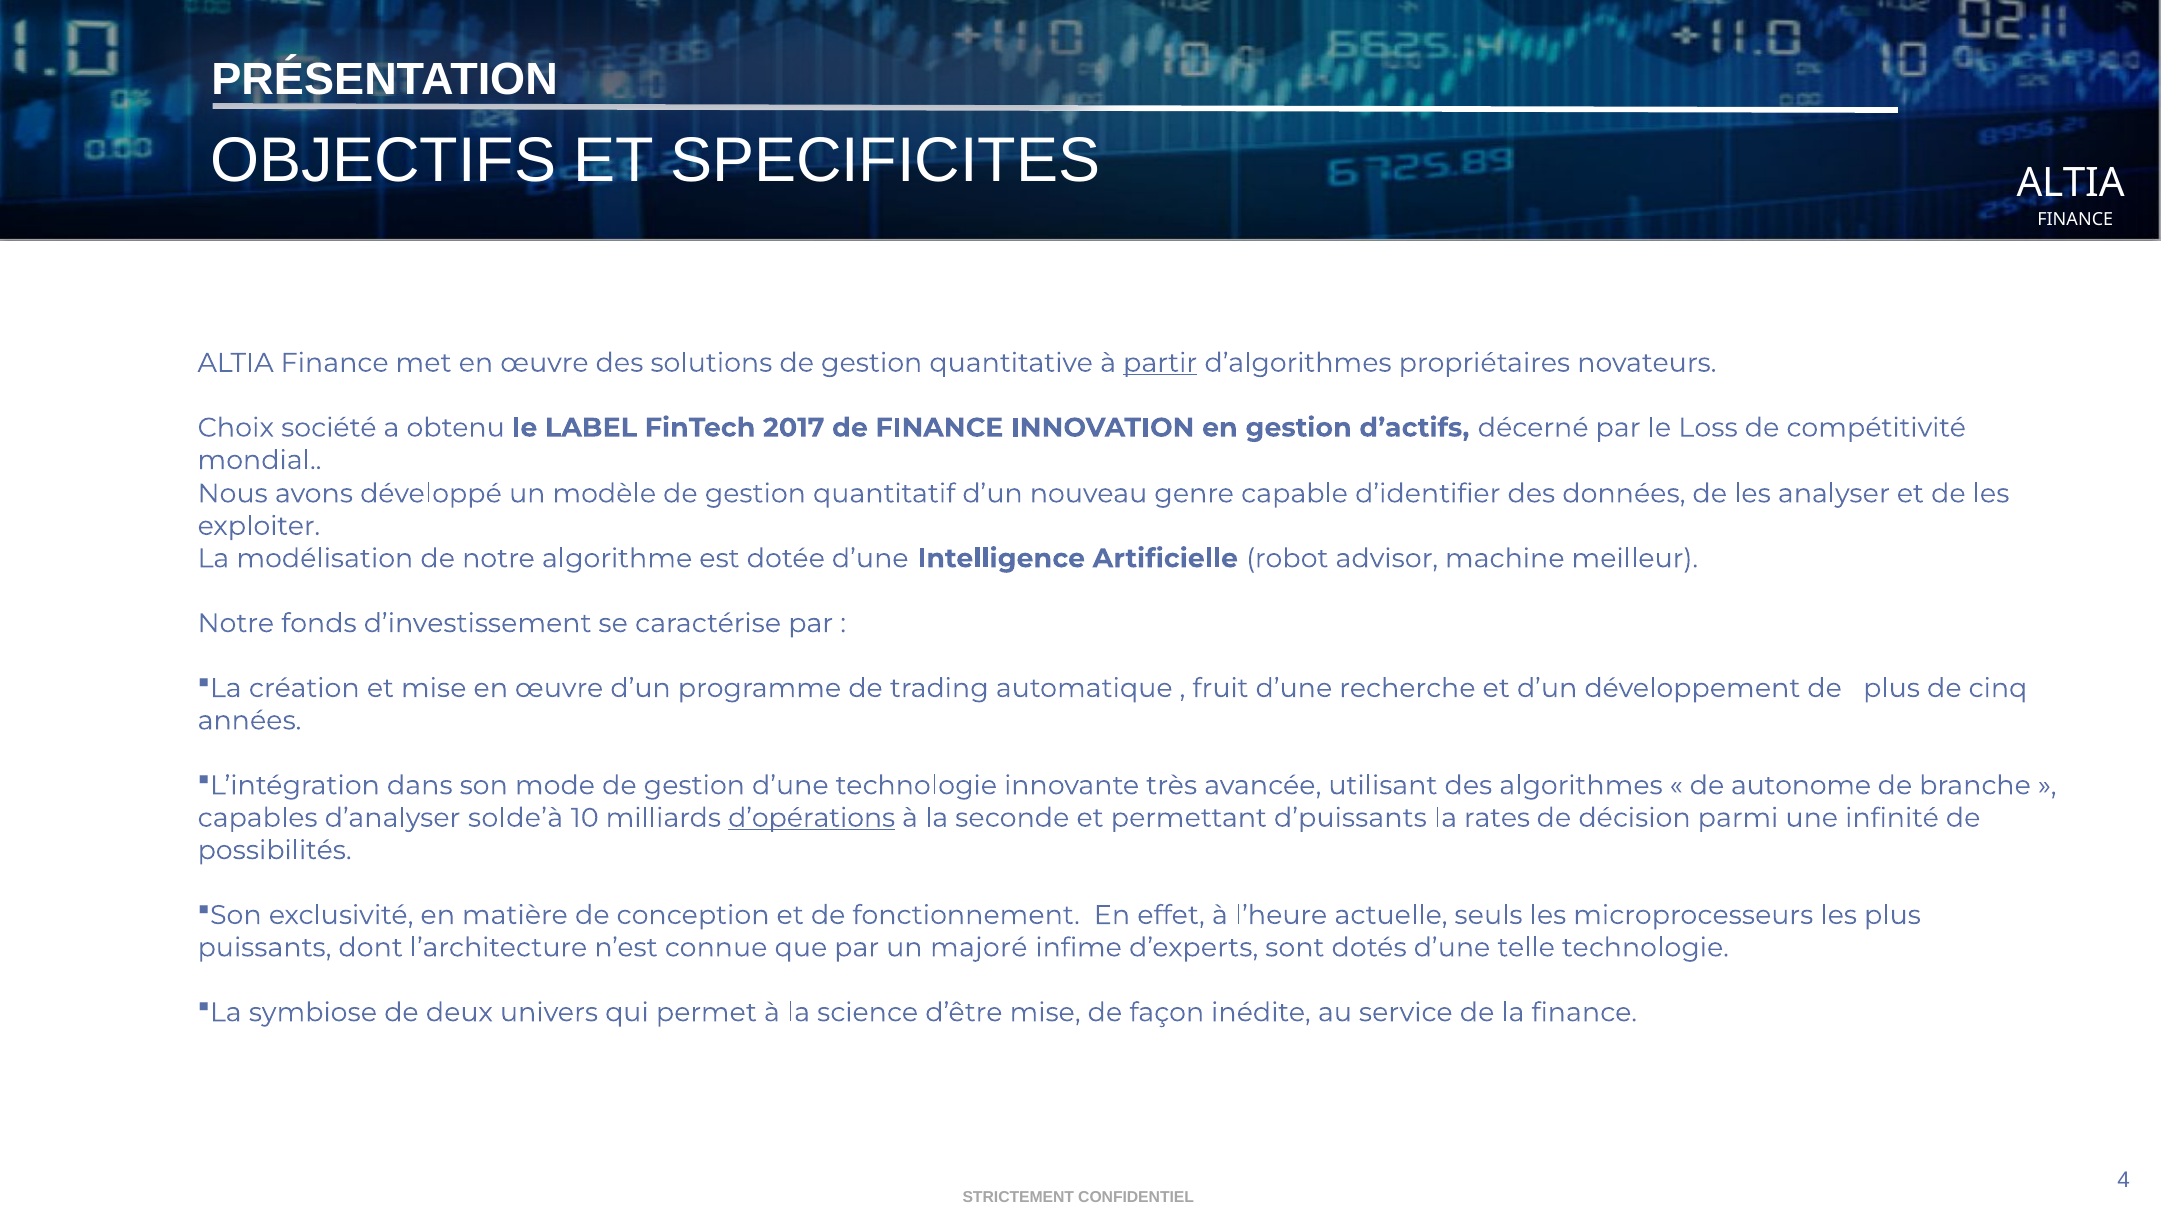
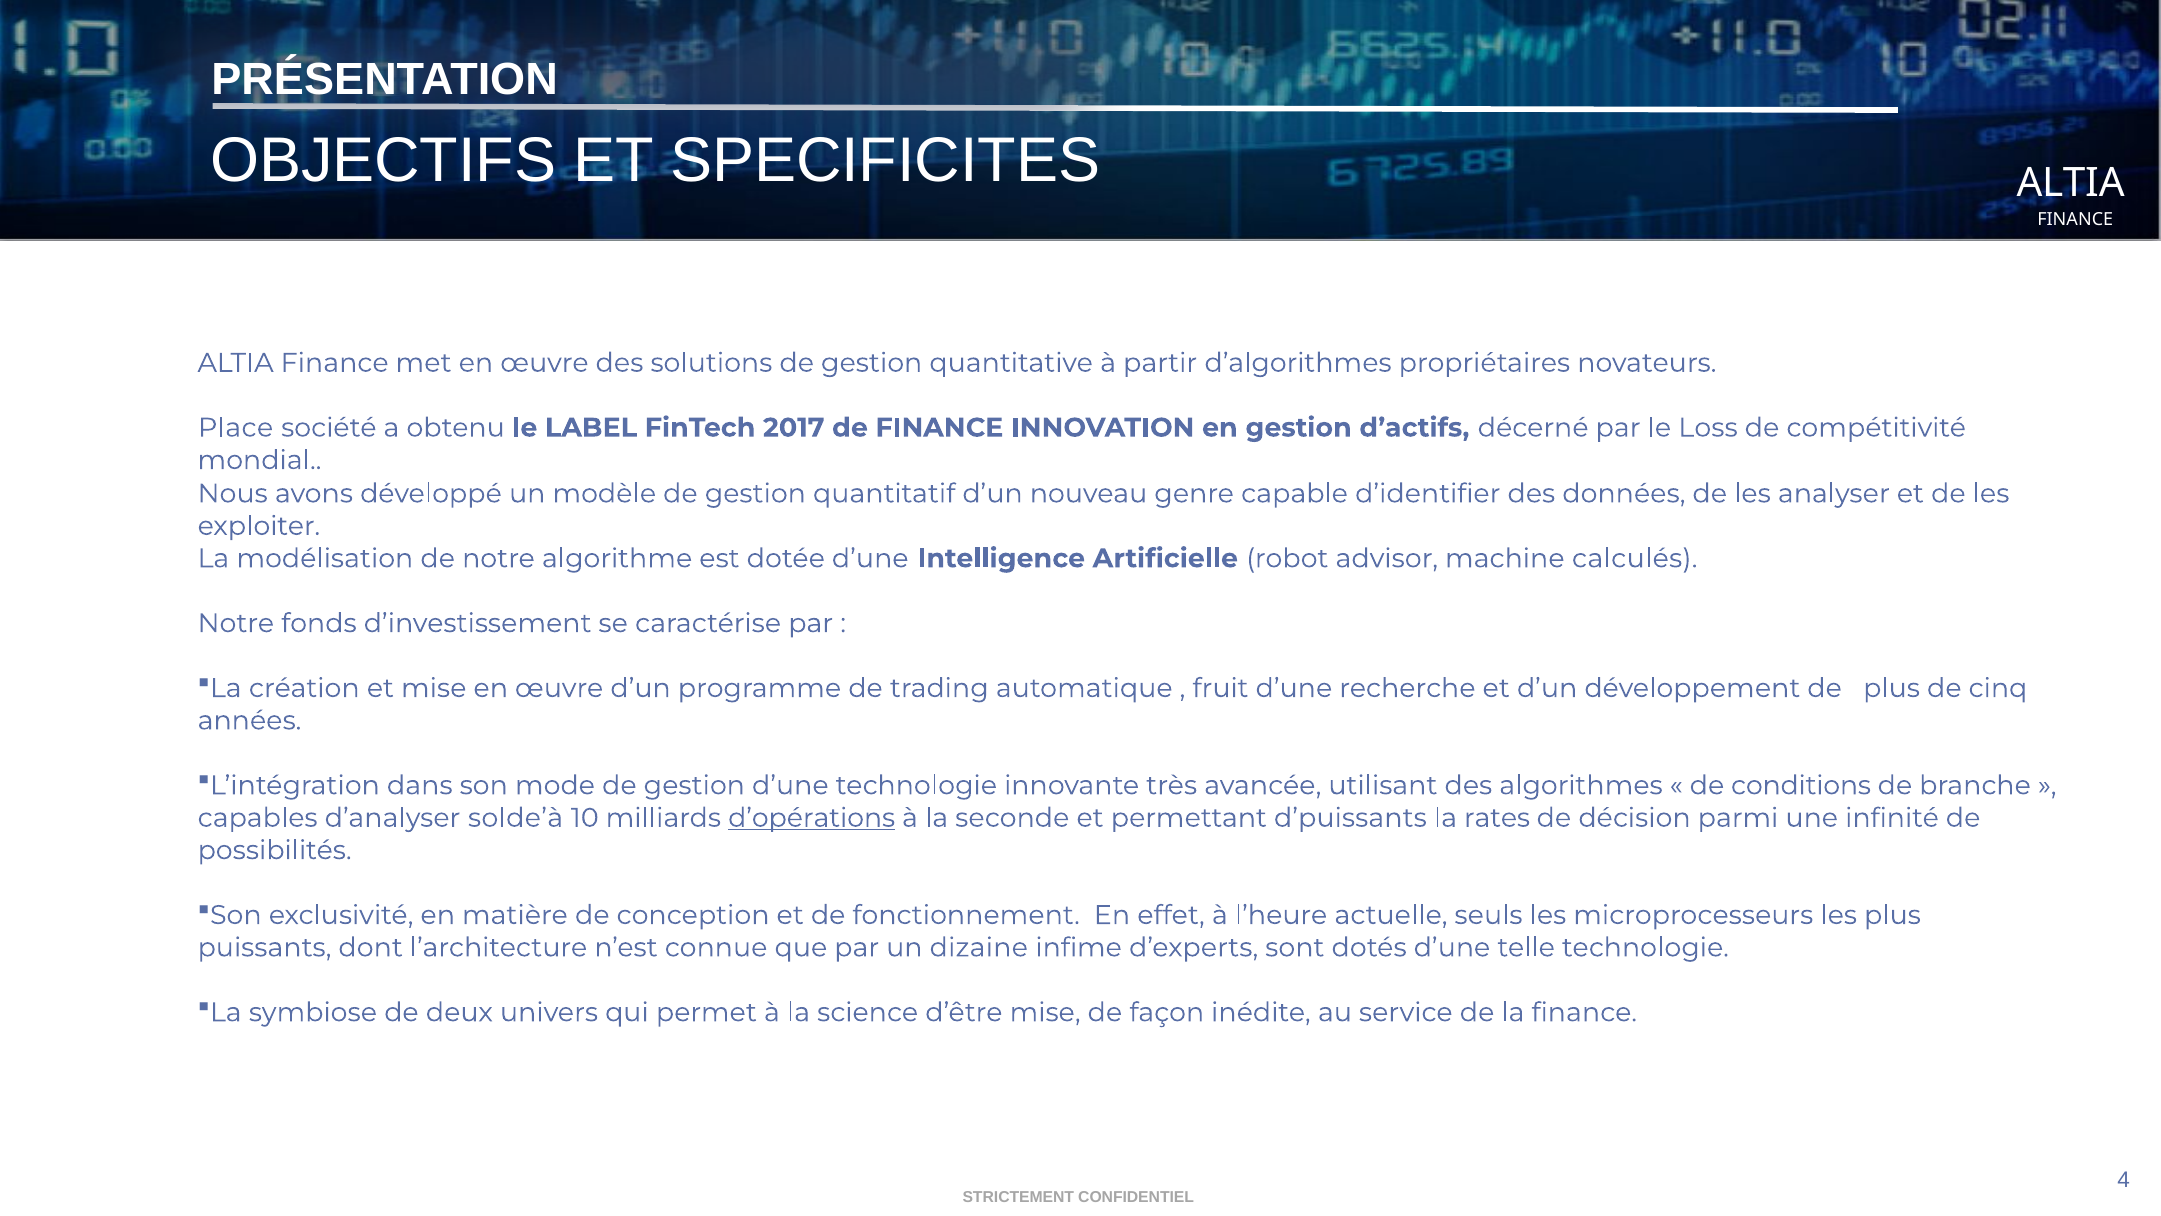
partir underline: present -> none (1160, 363)
Choix: Choix -> Place (236, 428)
meilleur: meilleur -> calculés (1635, 558)
autonome: autonome -> conditions (1801, 785)
majoré: majoré -> dizaine (979, 947)
